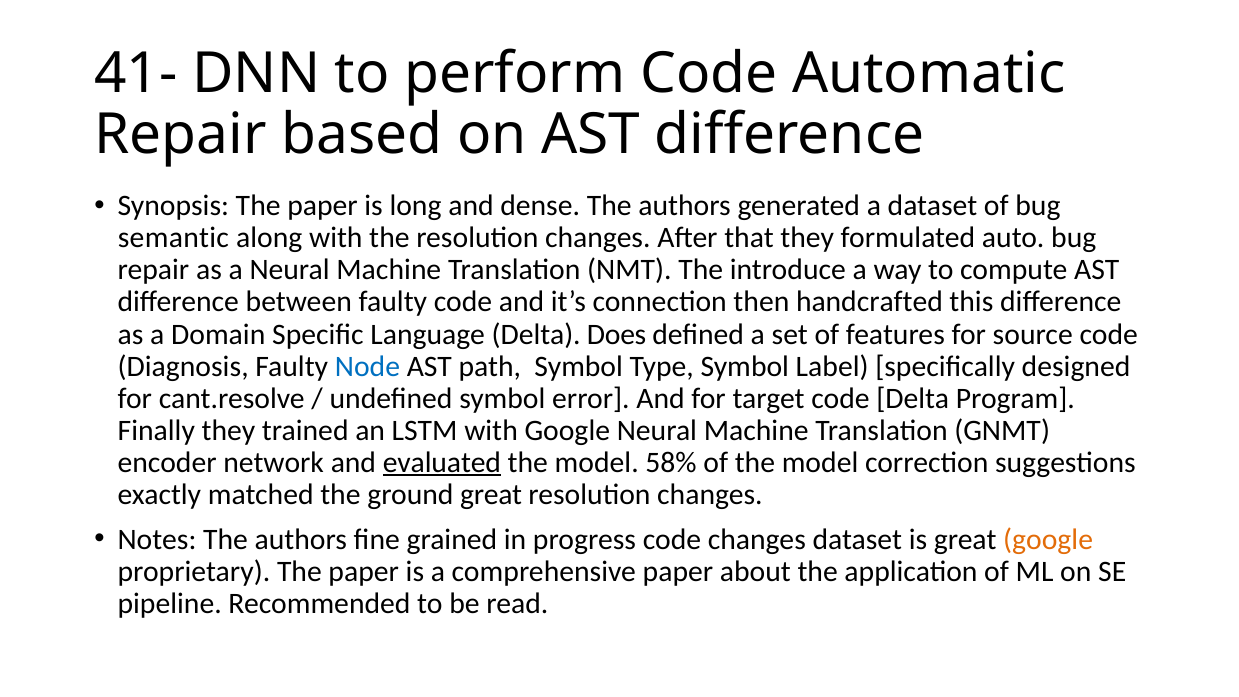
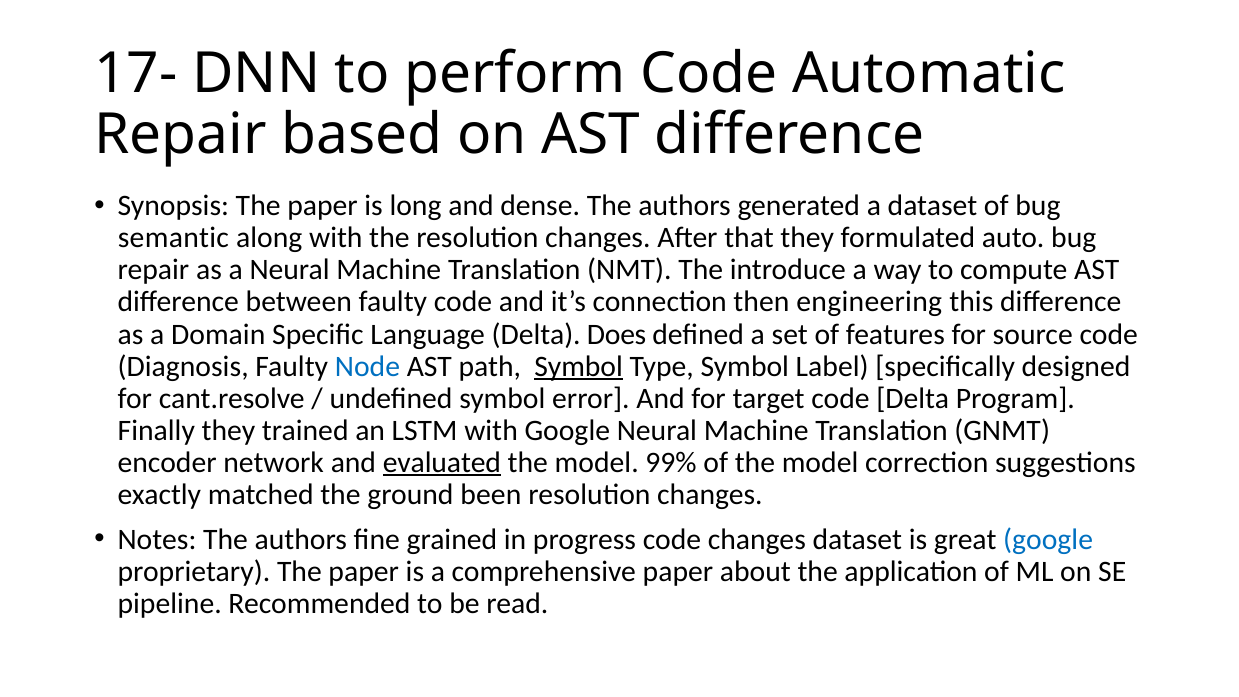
41-: 41- -> 17- (136, 73)
handcrafted: handcrafted -> engineering (869, 302)
Symbol underline: none -> present (579, 366)
58%: 58% -> 99% (671, 462)
ground great: great -> been (491, 494)
google colour: orange -> blue (1048, 539)
